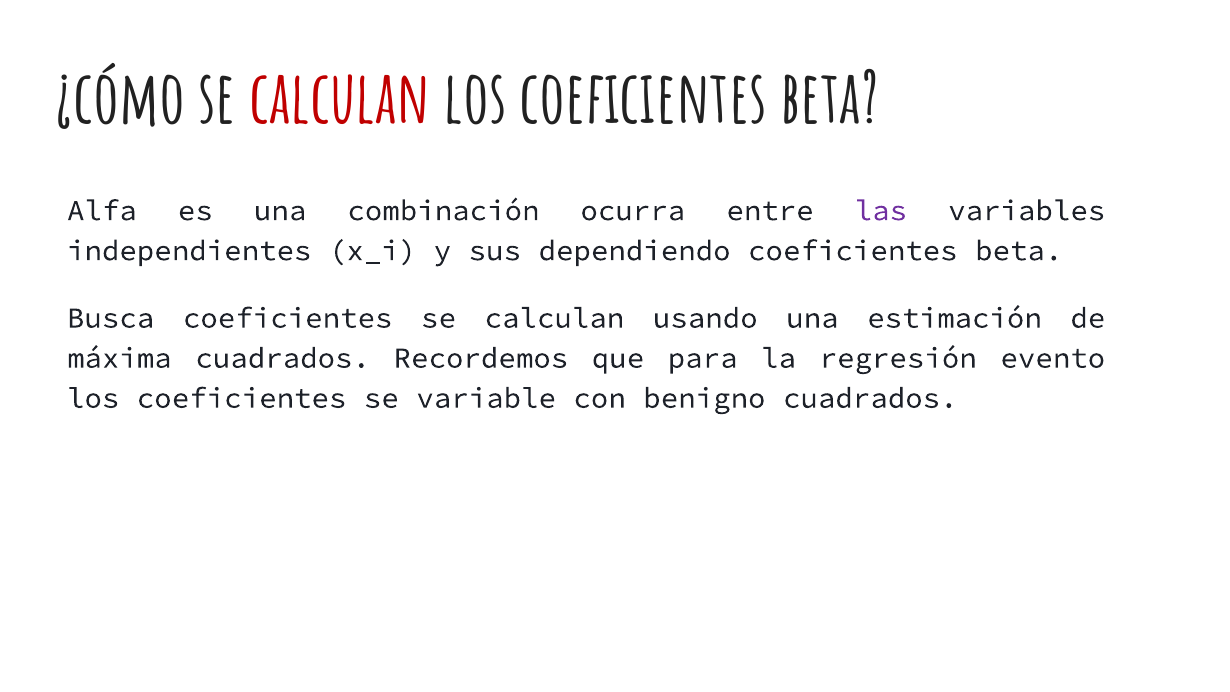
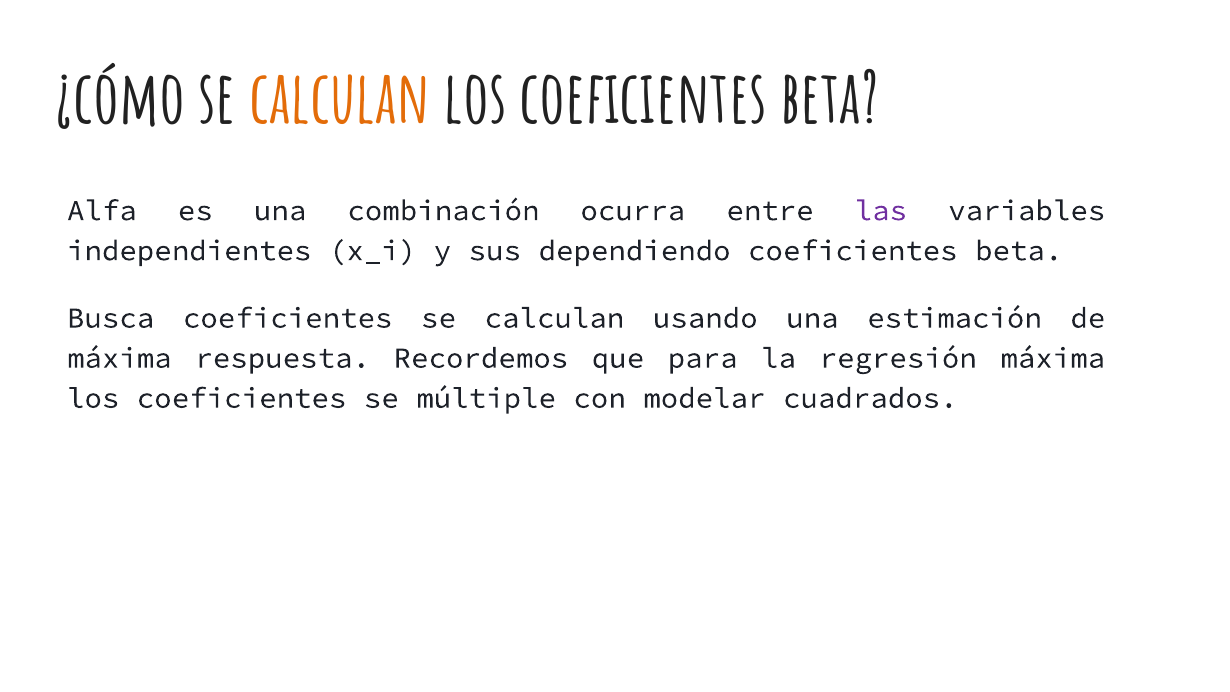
calculan colour: red -> orange (340, 100)
máxima cuadrados: cuadrados -> respuesta (283, 358)
regresión evento: evento -> máxima (1053, 358)
variable: variable -> múltiple (486, 398)
benigno: benigno -> modelar (704, 398)
